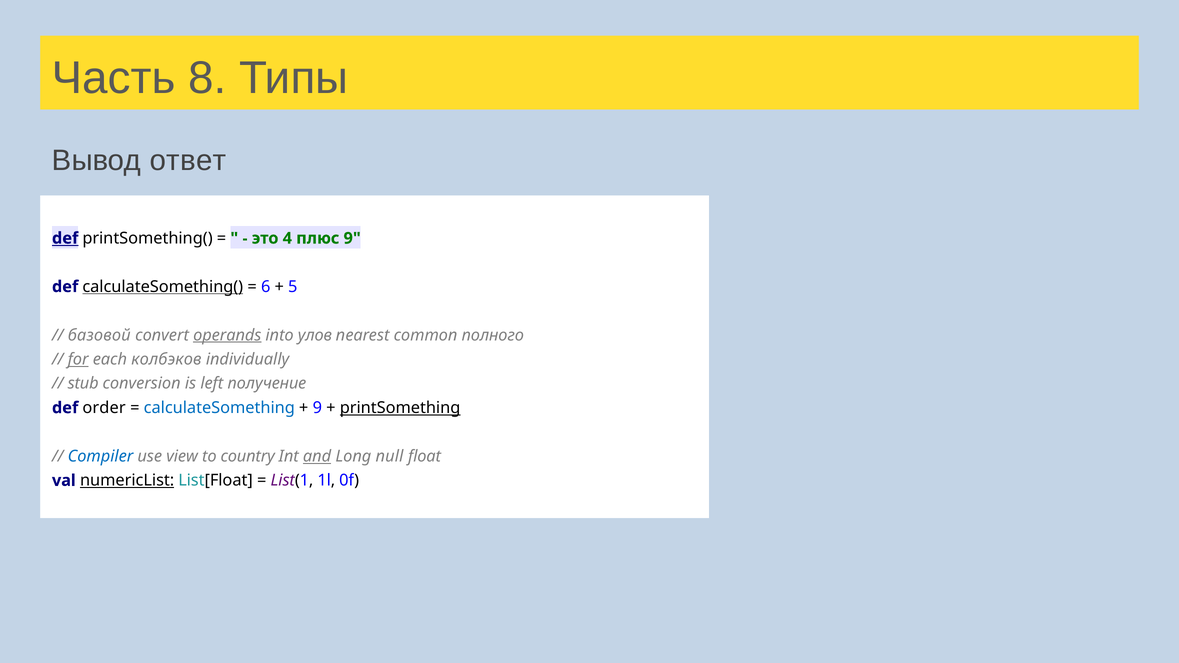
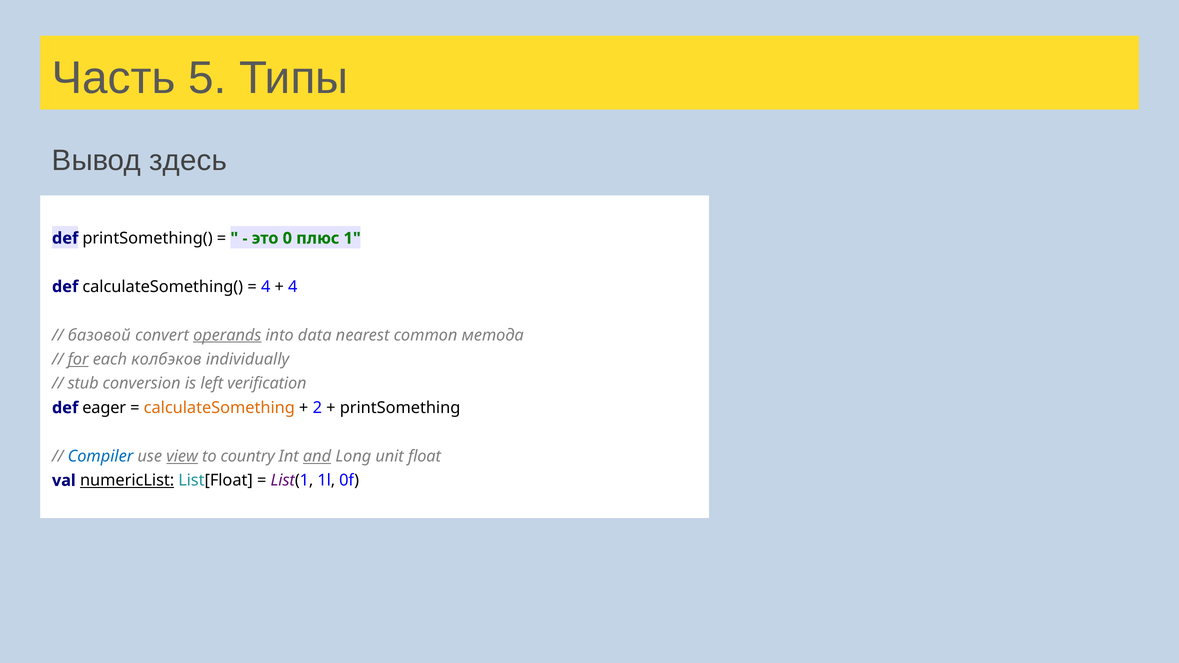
8: 8 -> 5 (207, 78)
ответ: ответ -> здесь (188, 161)
def underline: present -> none (65, 238)
4: 4 -> 0 (287, 238)
плюс 9: 9 -> 1 (352, 238)
calculateSomething( underline: present -> none (163, 287)
6: 6 -> 4 (266, 287)
5: 5 -> 4 (293, 287)
улов: улов -> data (315, 335)
полного: полного -> метода (493, 335)
получение: получение -> verification (267, 384)
order: order -> eager (104, 408)
calculateSomething colour: blue -> orange (219, 408)
9: 9 -> 2 (317, 408)
printSomething underline: present -> none (400, 408)
view underline: none -> present (182, 456)
null: null -> unit (390, 456)
